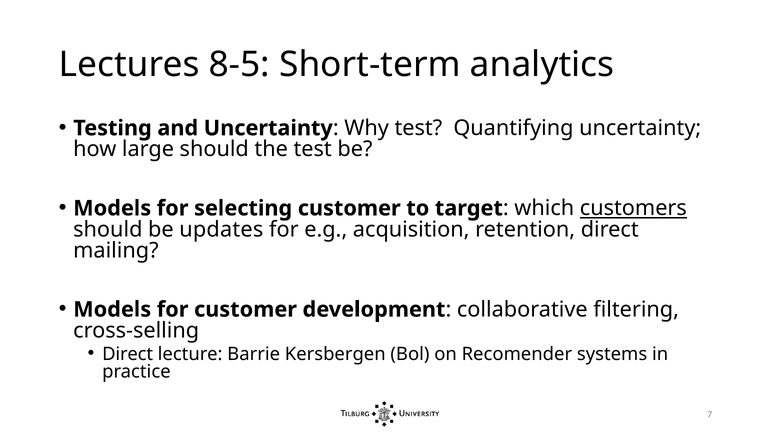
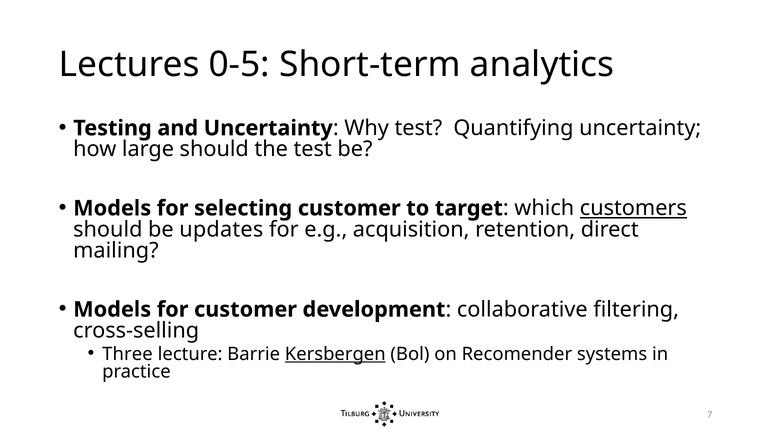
8-5: 8-5 -> 0-5 (239, 65)
Direct: Direct -> Three (127, 354)
Kersbergen underline: none -> present (335, 354)
